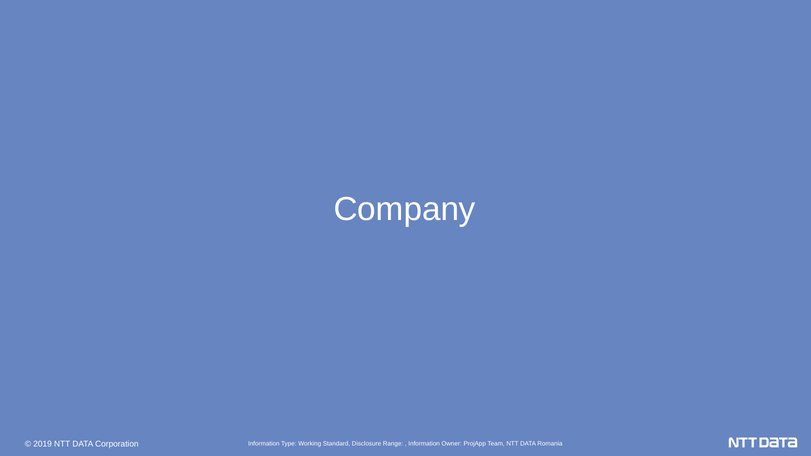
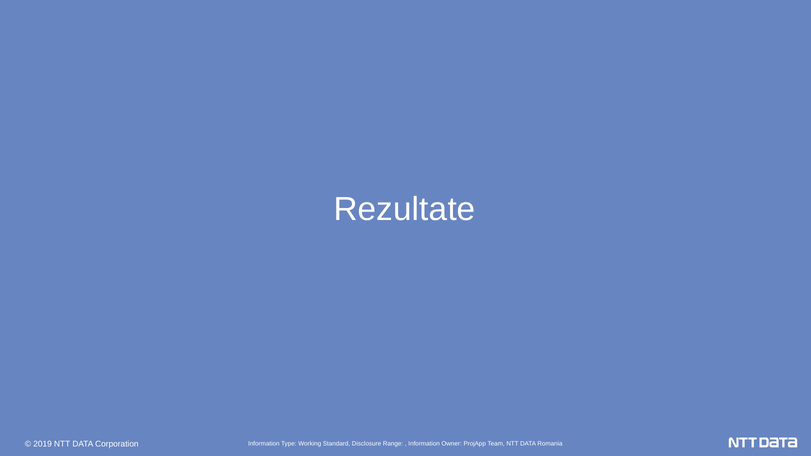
Company: Company -> Rezultate (404, 210)
